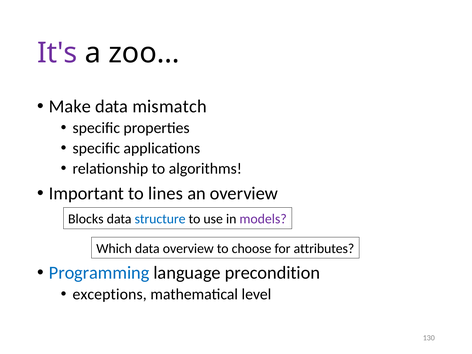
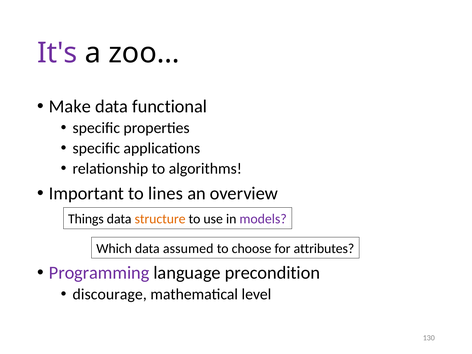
mismatch: mismatch -> functional (170, 106)
Blocks: Blocks -> Things (86, 219)
structure colour: blue -> orange (160, 219)
data overview: overview -> assumed (188, 249)
Programming colour: blue -> purple (99, 273)
exceptions: exceptions -> discourage (110, 294)
